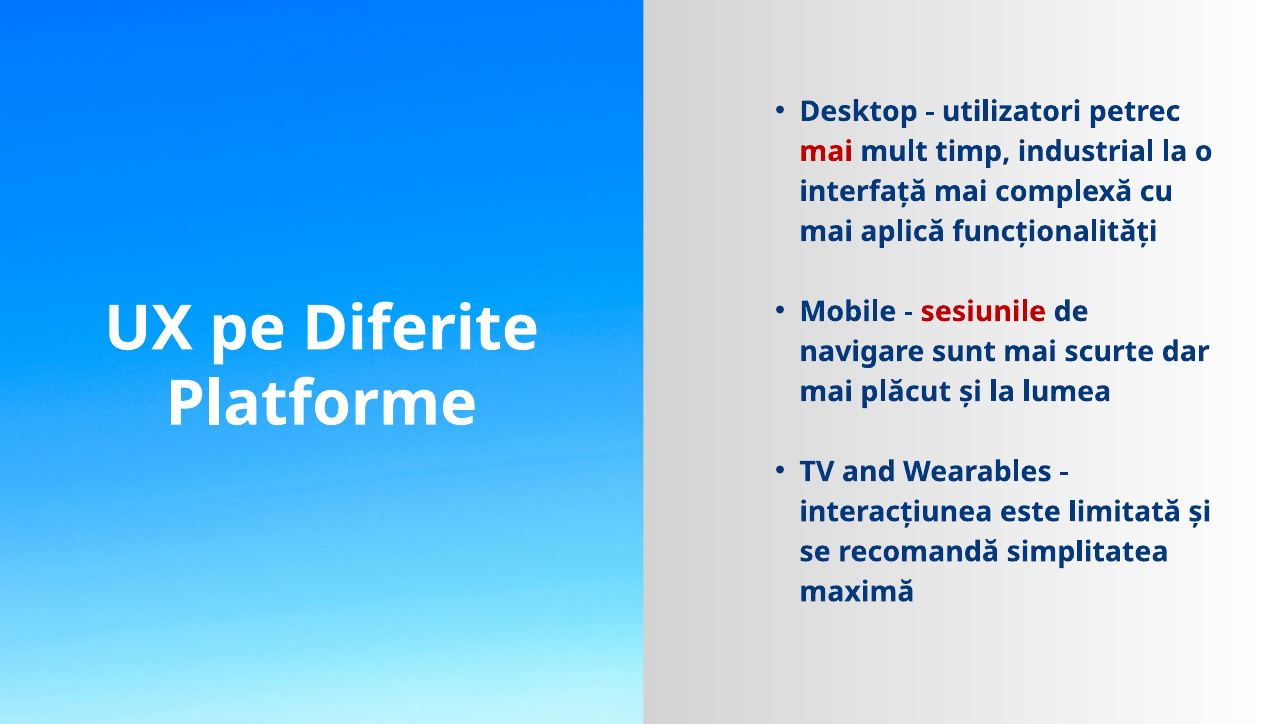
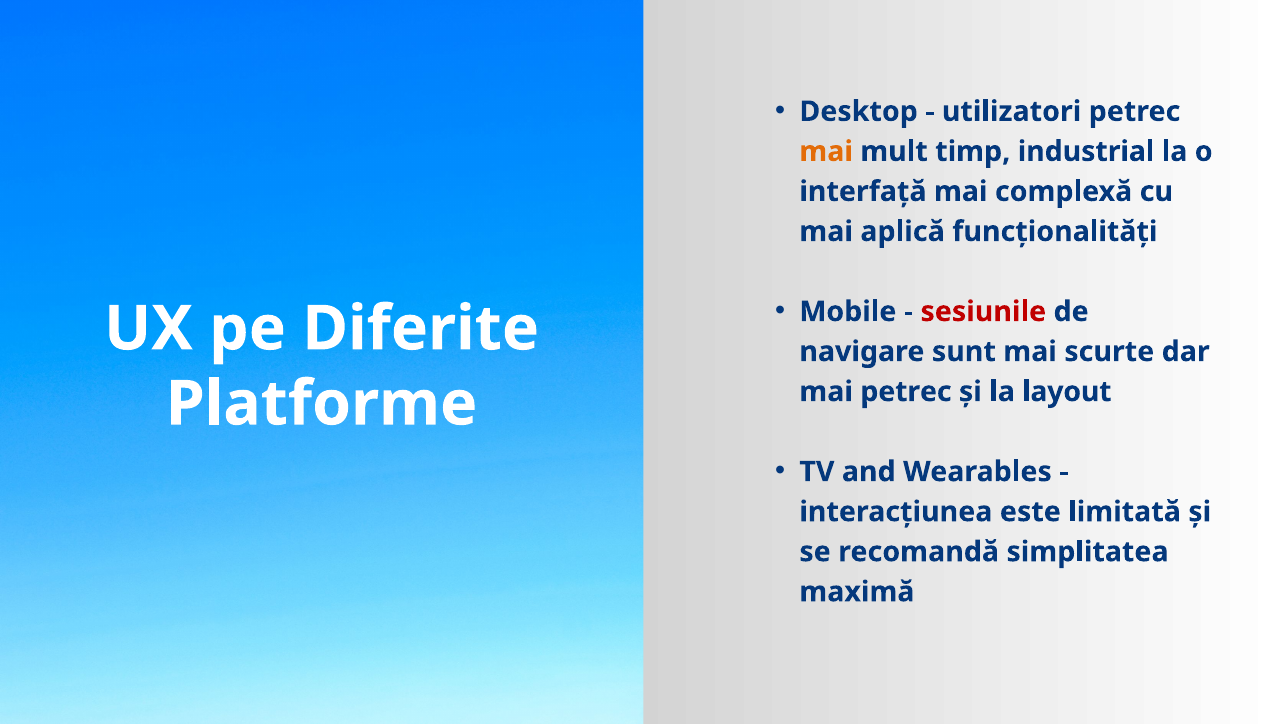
mai colour: red -> orange (826, 152)
mai plăcut: plăcut -> petrec (906, 392)
lumea: lumea -> layout (1067, 392)
